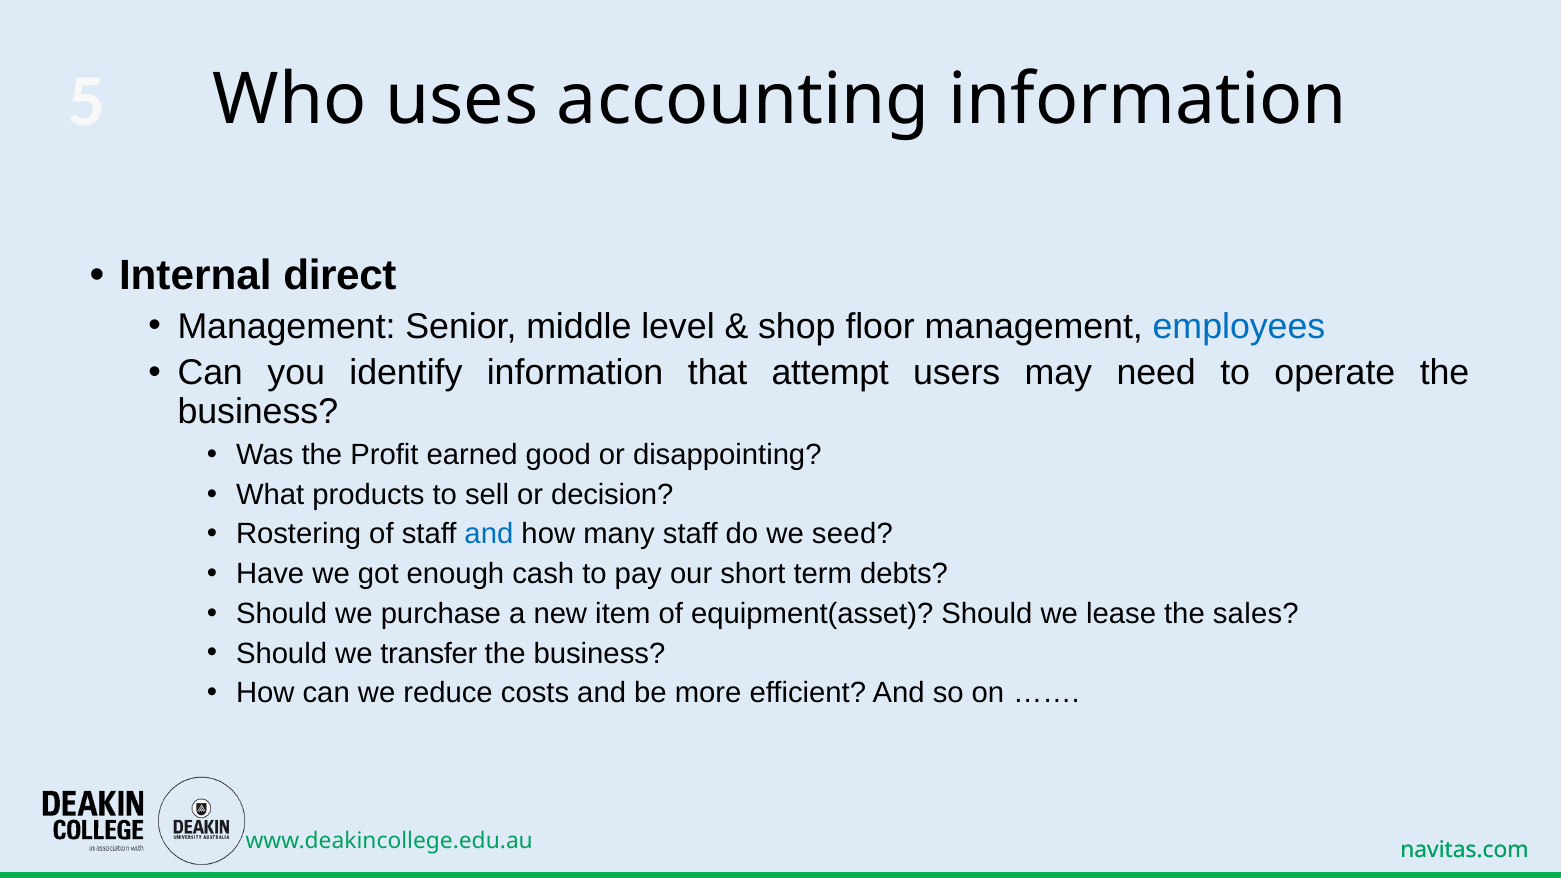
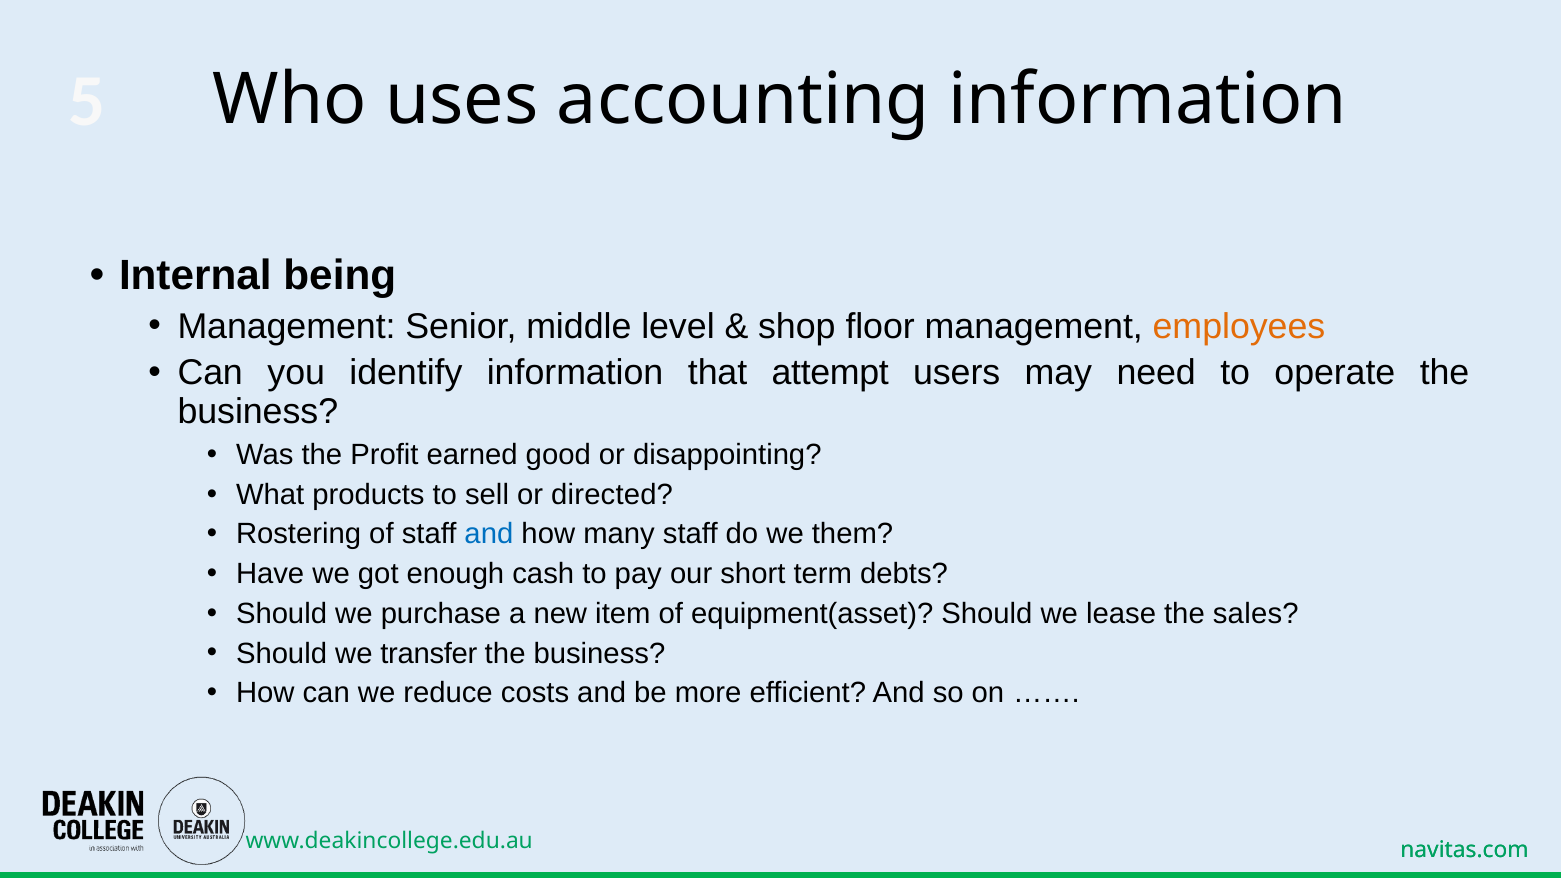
direct: direct -> being (340, 276)
employees colour: blue -> orange (1239, 326)
decision: decision -> directed (612, 495)
seed: seed -> them (853, 534)
